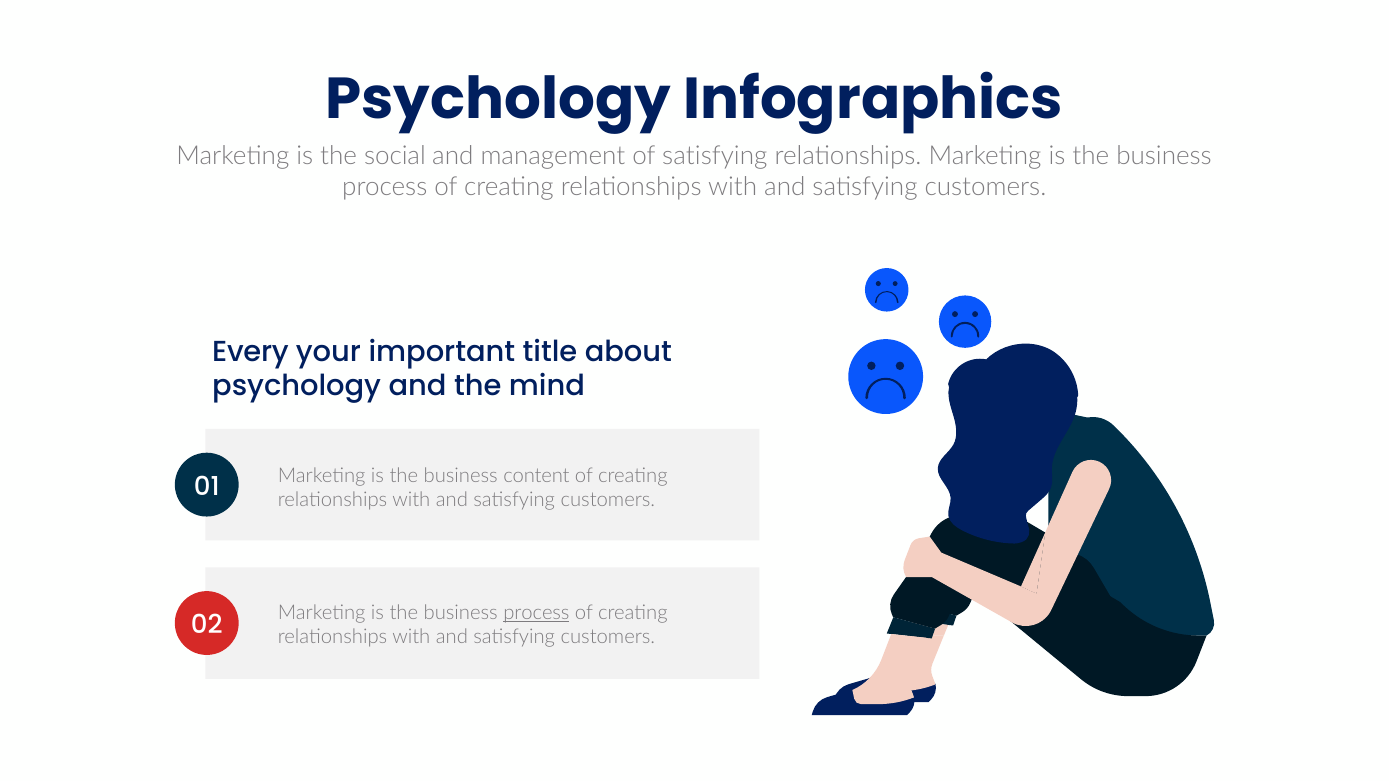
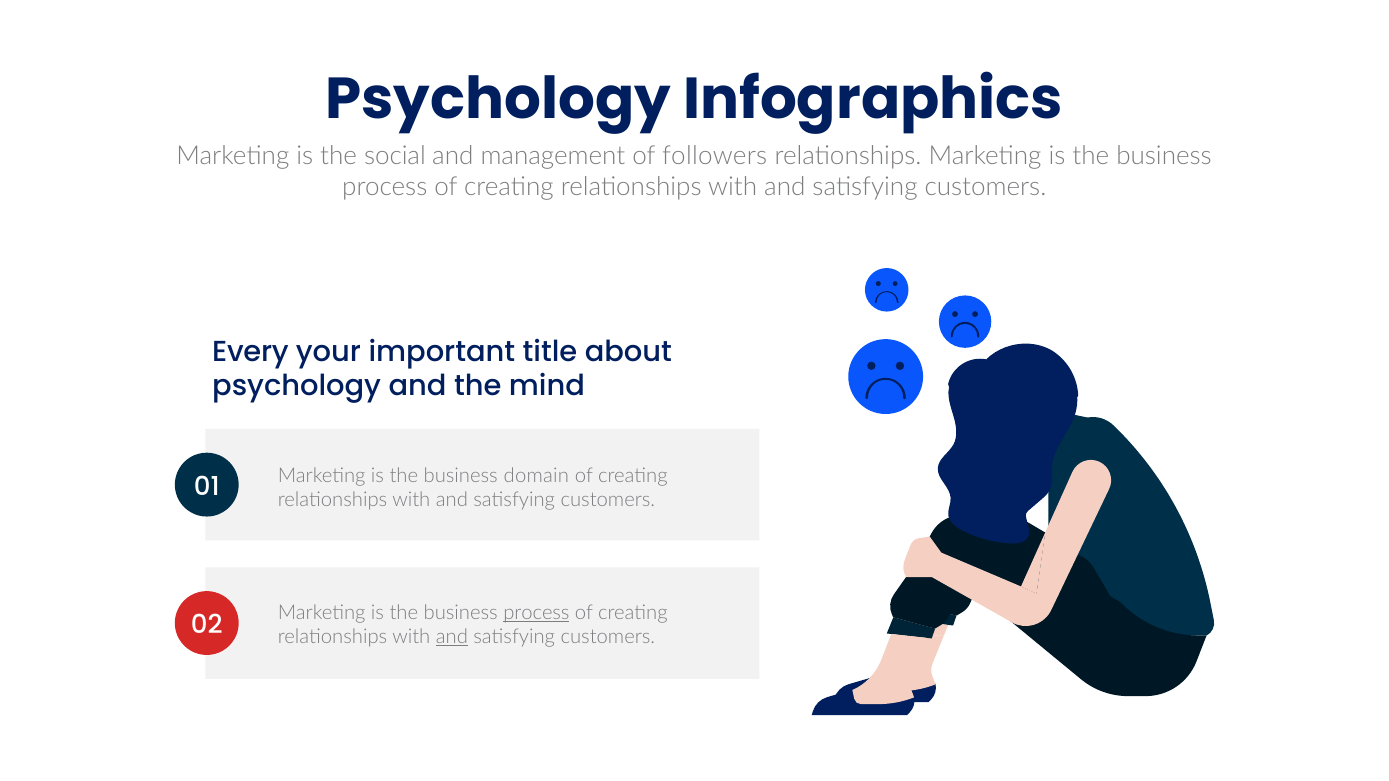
of satisfying: satisfying -> followers (715, 156)
content: content -> domain (536, 476)
and underline: none -> present (452, 637)
